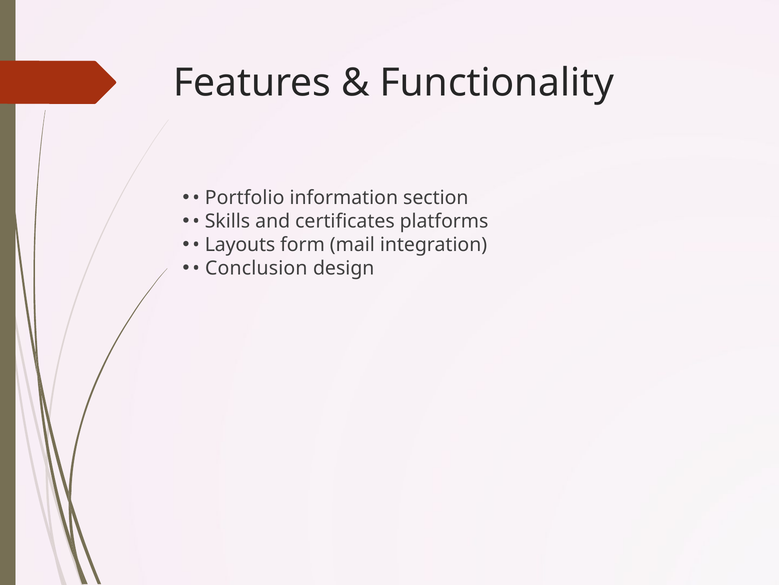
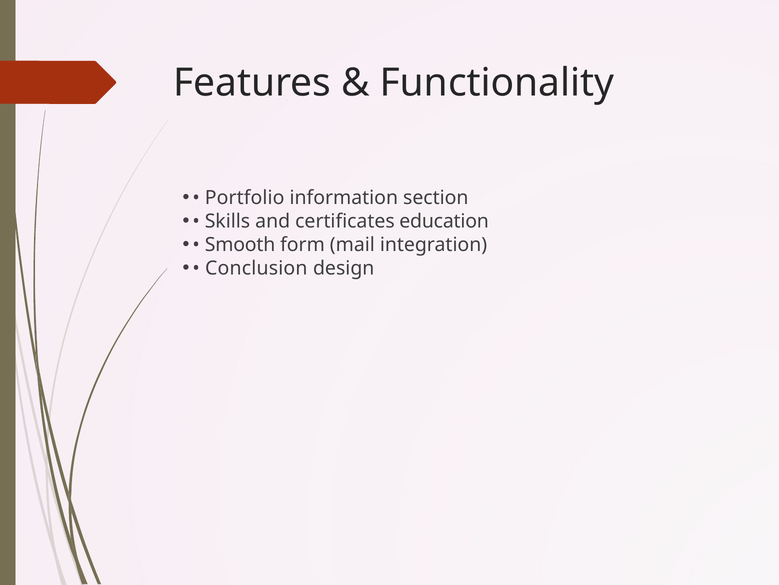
platforms: platforms -> education (444, 221)
Layouts: Layouts -> Smooth (240, 244)
